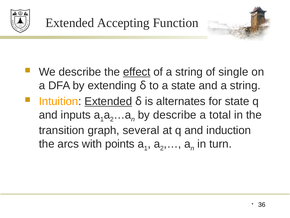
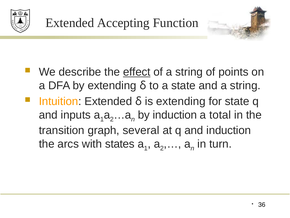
single: single -> points (233, 72)
Extended underline: present -> none (108, 101)
is alternates: alternates -> extending (181, 101)
by describe: describe -> induction (175, 115)
points: points -> states (120, 144)
